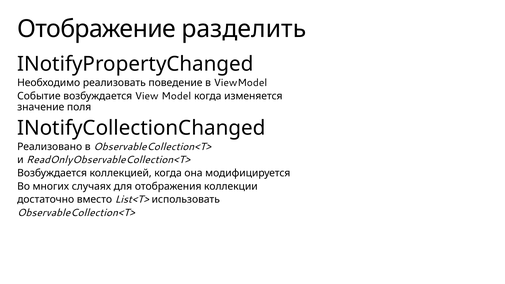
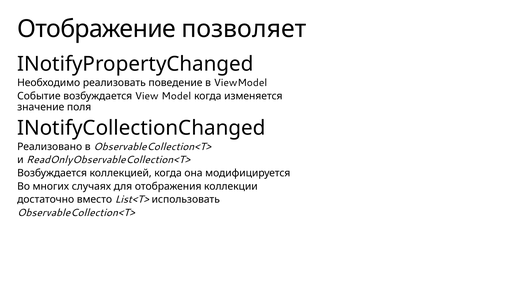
разделить: разделить -> позволяет (244, 29)
